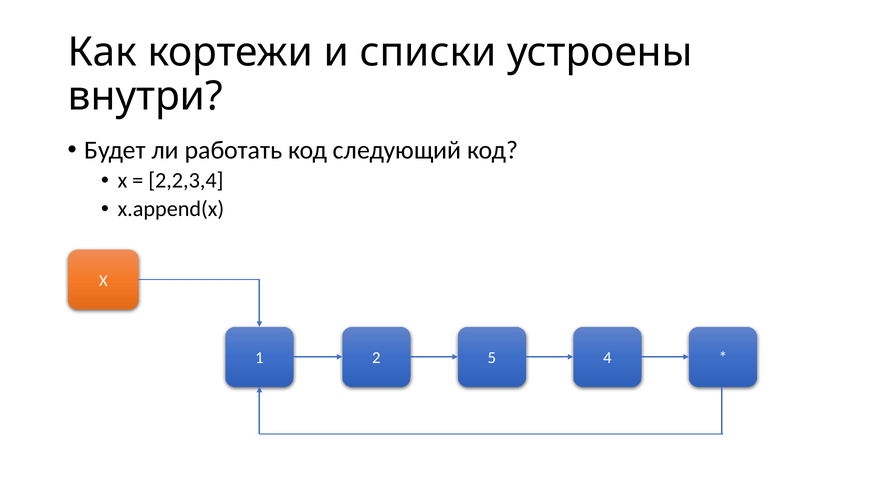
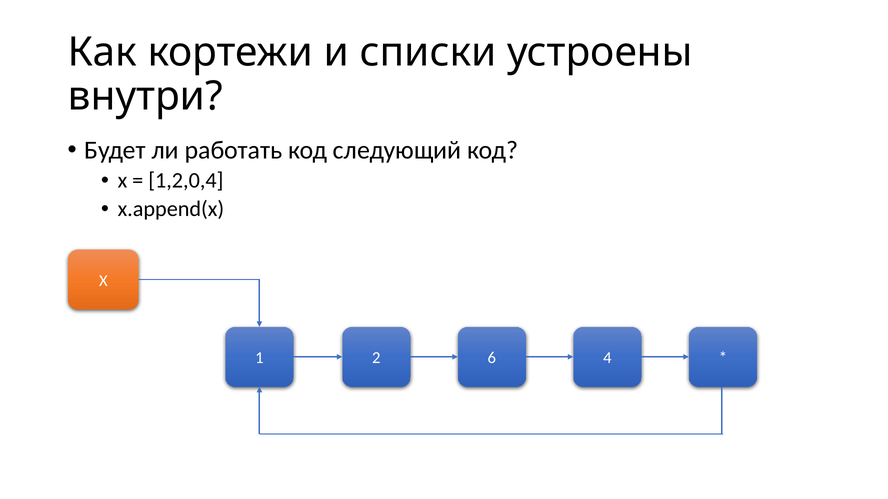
2,2,3,4: 2,2,3,4 -> 1,2,0,4 (186, 181)
5: 5 -> 6 (492, 358)
